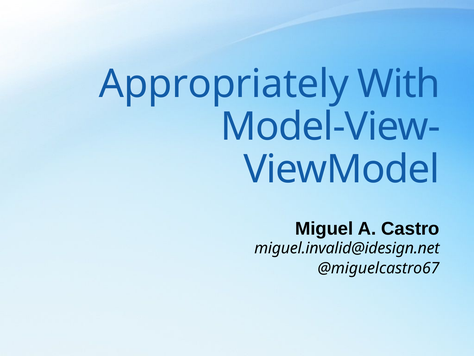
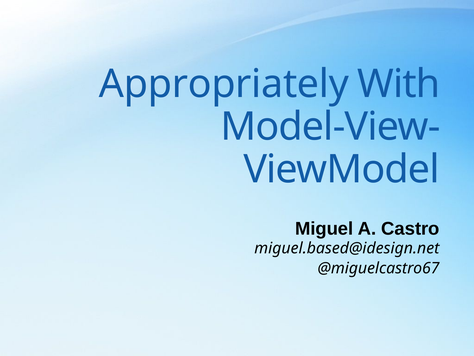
miguel.invalid@idesign.net: miguel.invalid@idesign.net -> miguel.based@idesign.net (347, 248)
